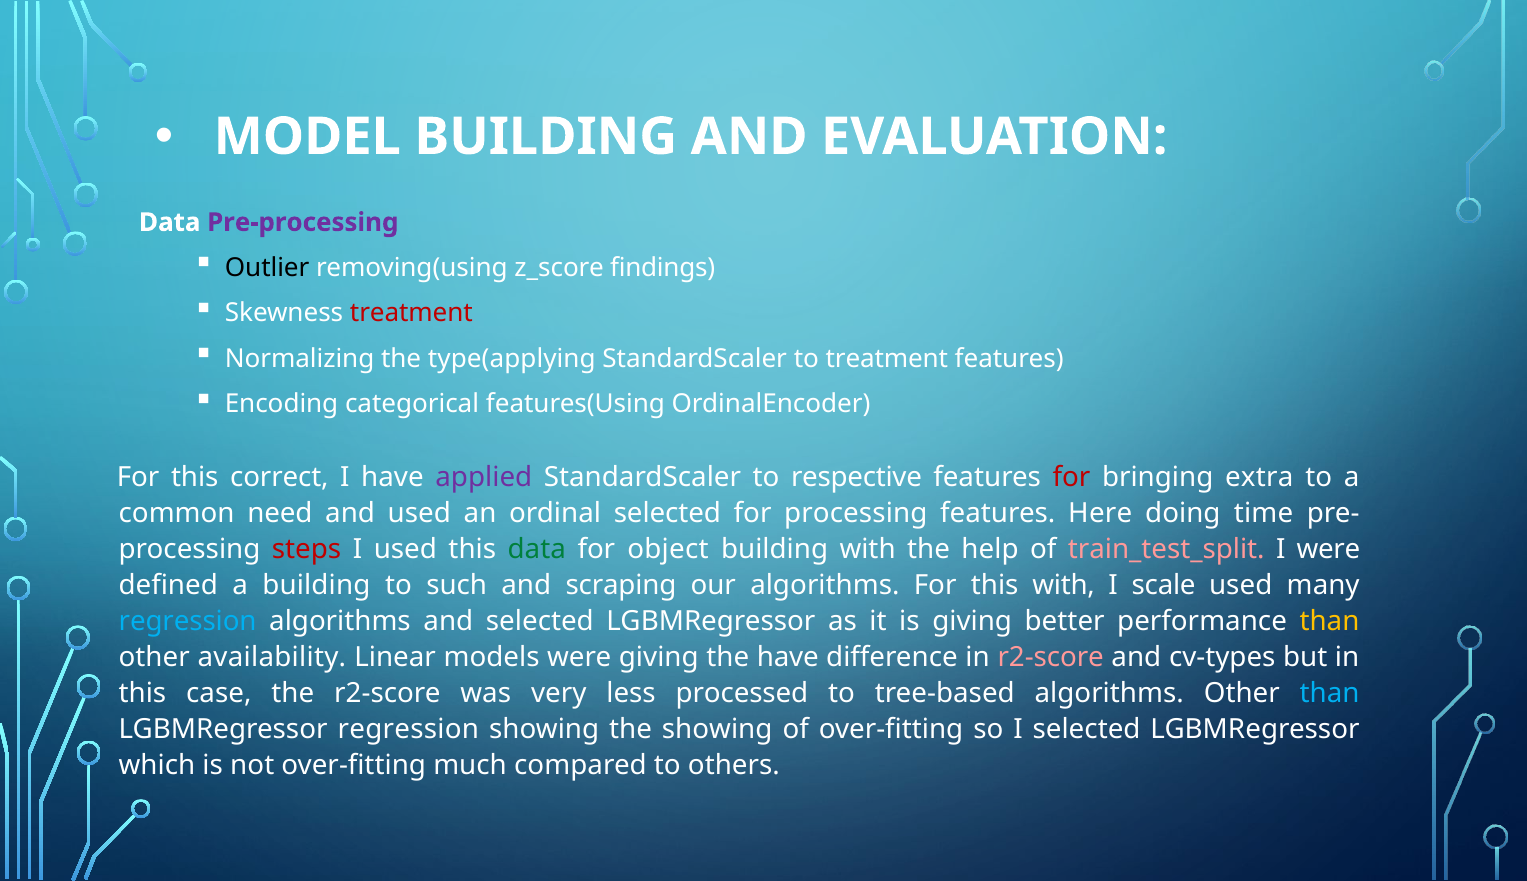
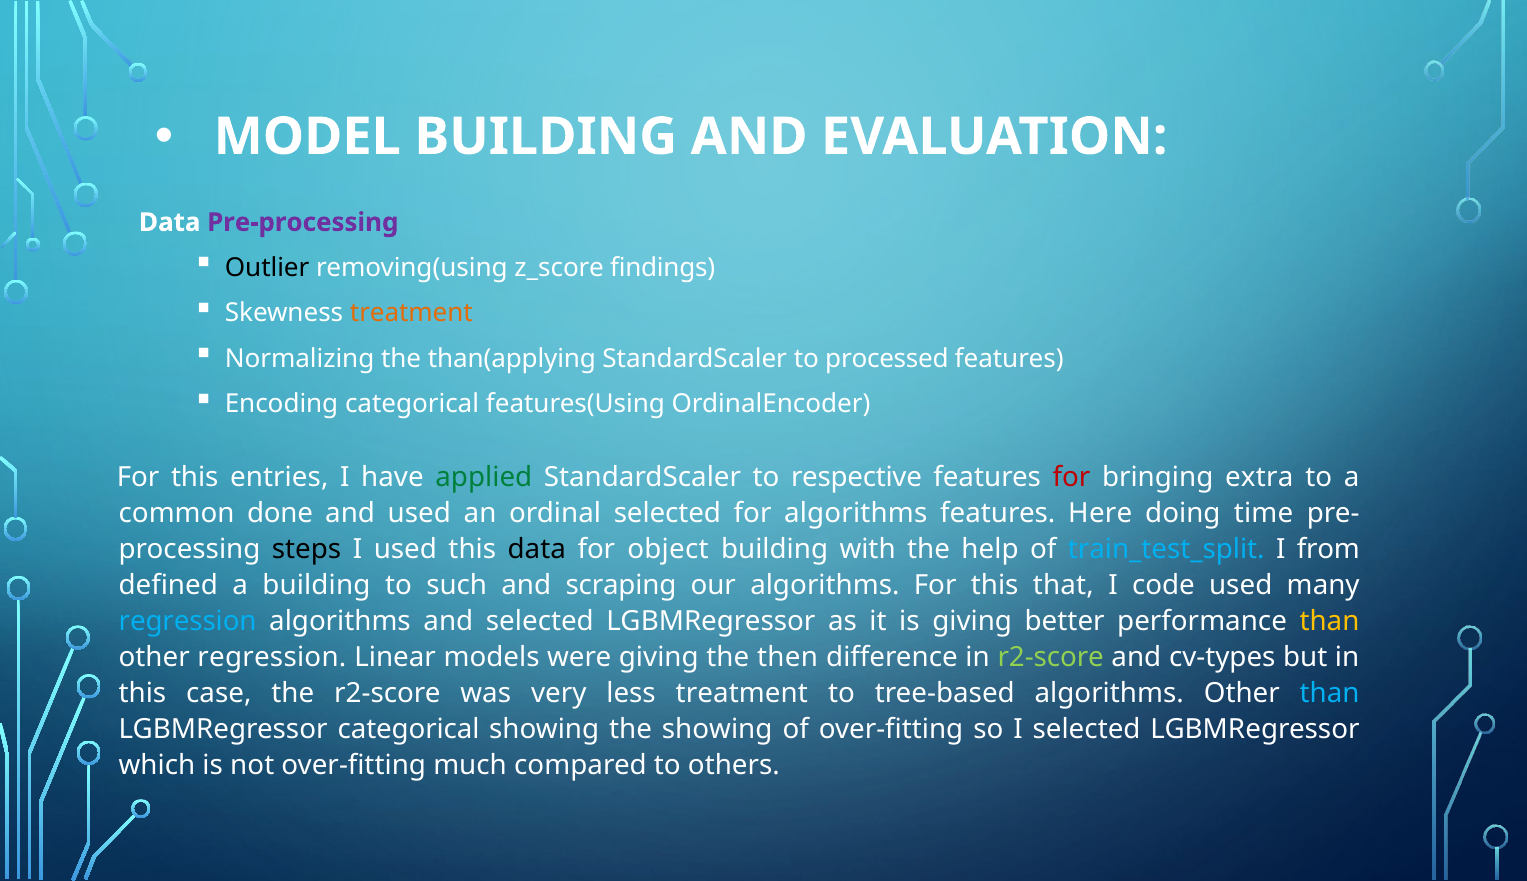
treatment colour: red -> orange (411, 313)
type(applying: type(applying -> than(applying (512, 359)
to treatment: treatment -> processed (887, 359)
correct: correct -> entries (279, 477)
applied colour: purple -> green (484, 477)
need: need -> done (280, 513)
for processing: processing -> algorithms (856, 513)
steps colour: red -> black (307, 549)
data colour: green -> black (537, 549)
train_test_split colour: pink -> light blue (1166, 549)
I were: were -> from (1328, 549)
this with: with -> that (1063, 585)
scale: scale -> code (1164, 585)
other availability: availability -> regression (272, 657)
the have: have -> then (788, 657)
r2-score colour: pink -> light green (1051, 657)
less processed: processed -> treatment (742, 693)
LGBMRegressor regression: regression -> categorical (409, 729)
